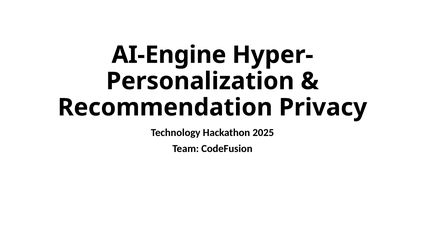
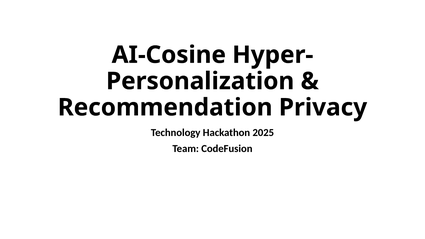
AI-Engine: AI-Engine -> AI-Cosine (169, 55)
